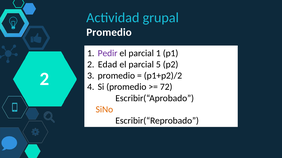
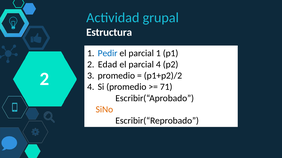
Promedio: Promedio -> Estructura (109, 32)
Pedir colour: purple -> blue (108, 53)
parcial 5: 5 -> 4 (158, 65)
72: 72 -> 71 (166, 87)
